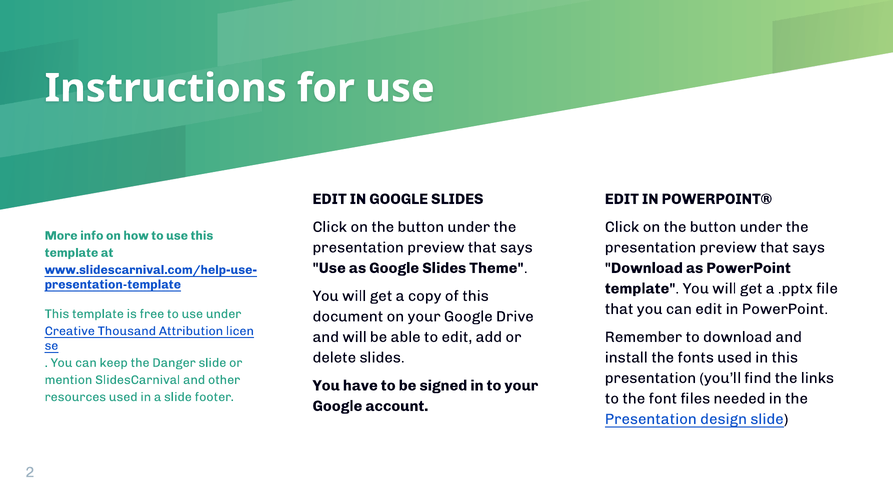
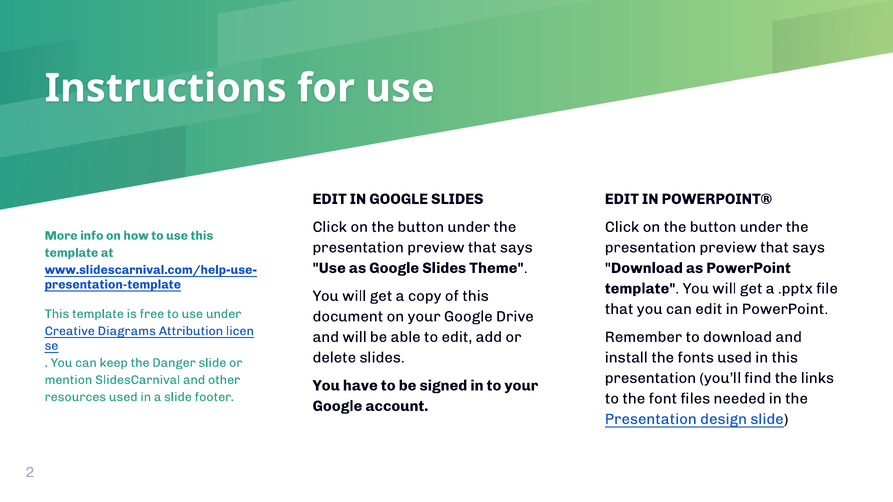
Thousand: Thousand -> Diagrams (127, 331)
